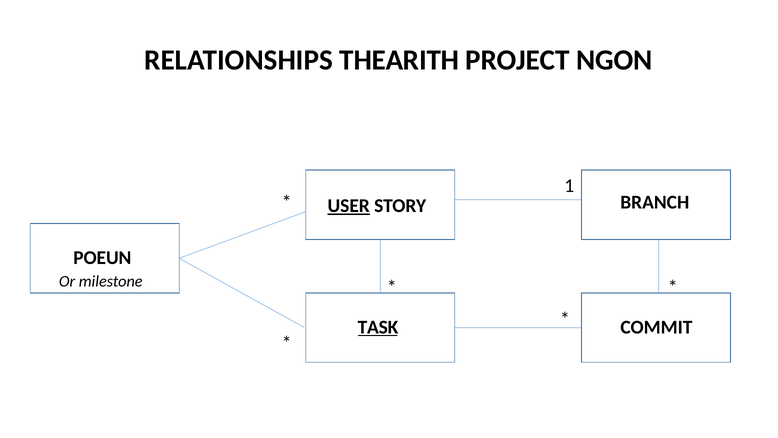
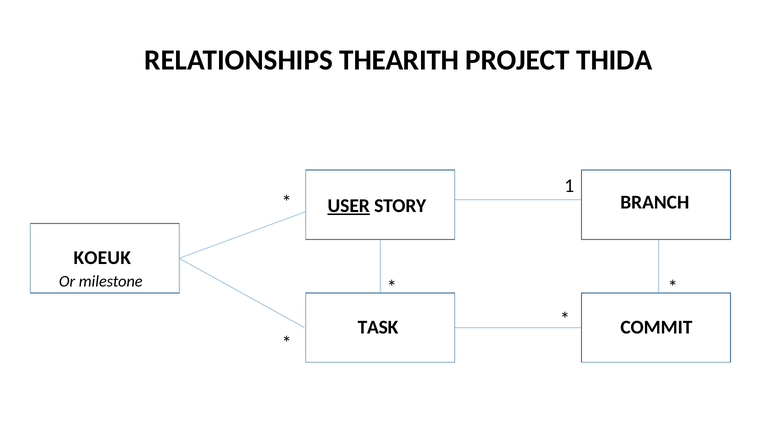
NGON: NGON -> THIDA (614, 60)
POEUN: POEUN -> KOEUK (102, 258)
TASK underline: present -> none (378, 327)
